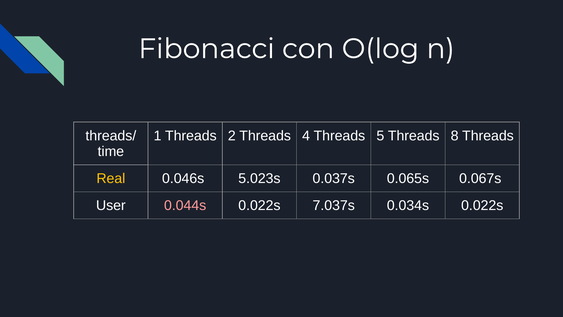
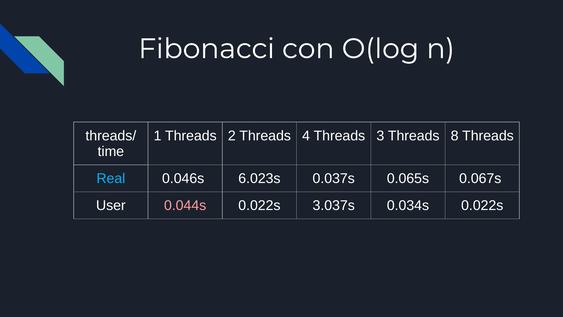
5: 5 -> 3 (380, 136)
Real colour: yellow -> light blue (111, 178)
5.023s: 5.023s -> 6.023s (259, 178)
7.037s: 7.037s -> 3.037s (334, 205)
